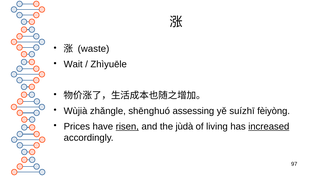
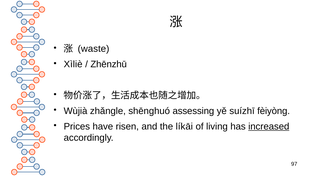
Wait: Wait -> Xìliè (73, 64)
Zhìyuēle: Zhìyuēle -> Zhēnzhū (109, 64)
risen underline: present -> none (127, 127)
jùdà: jùdà -> líkāi (184, 127)
